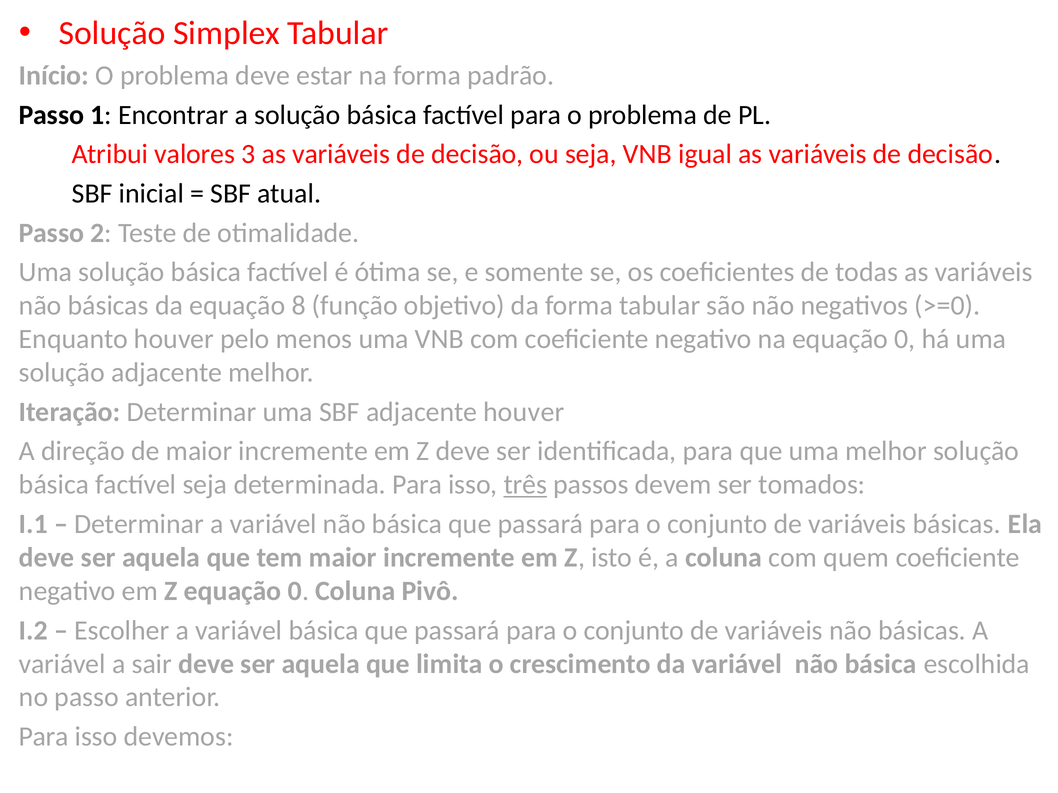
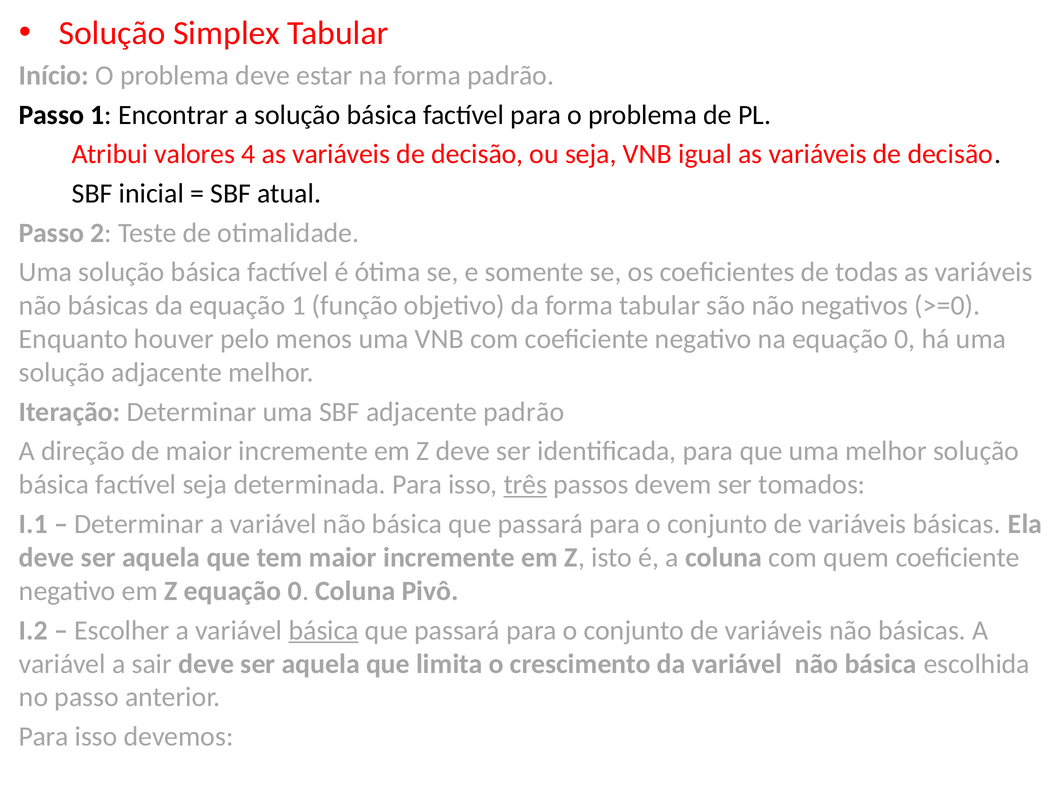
3: 3 -> 4 (249, 154)
equação 8: 8 -> 1 (299, 306)
adjacente houver: houver -> padrão (524, 412)
básica underline: none -> present (324, 631)
